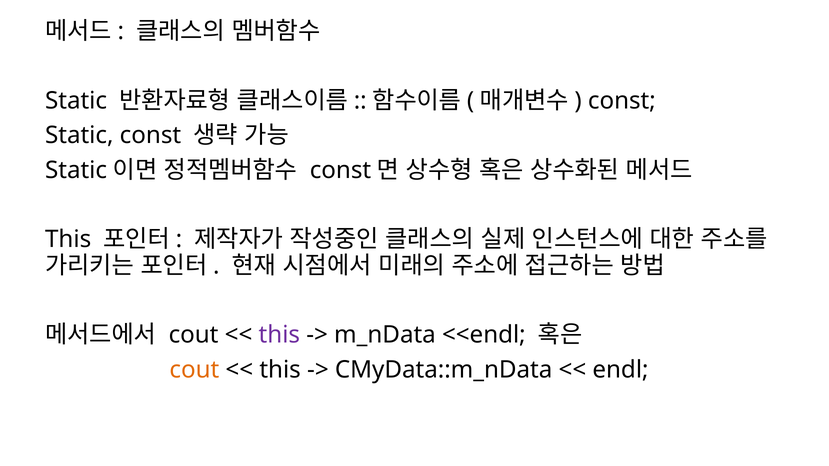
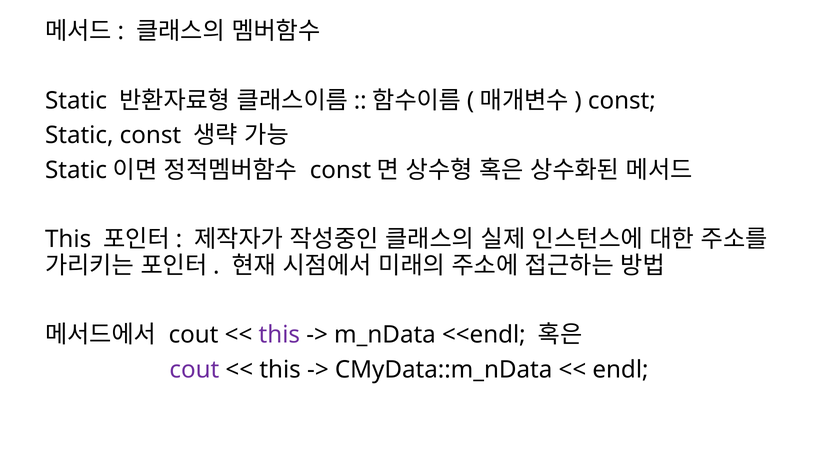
cout colour: orange -> purple (194, 370)
